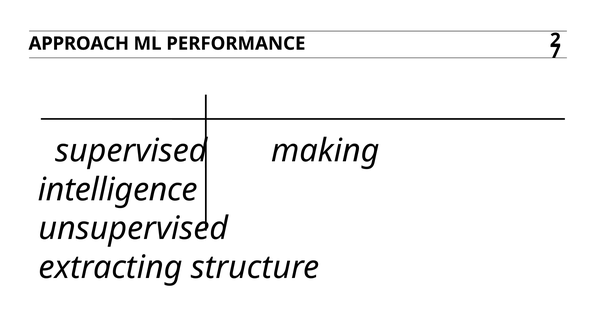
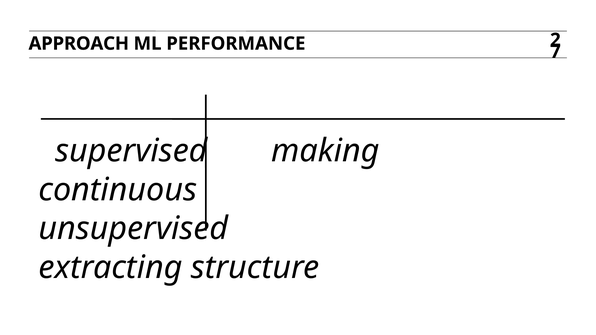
intelligence: intelligence -> continuous (118, 190)
